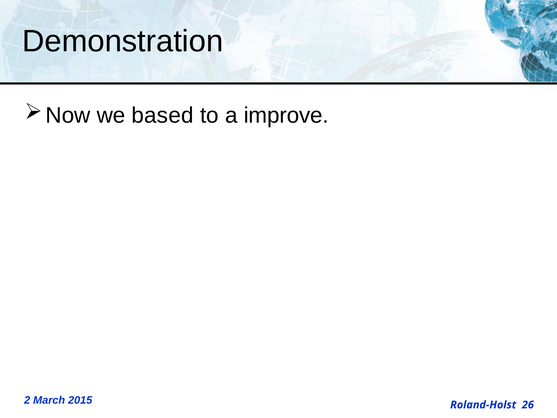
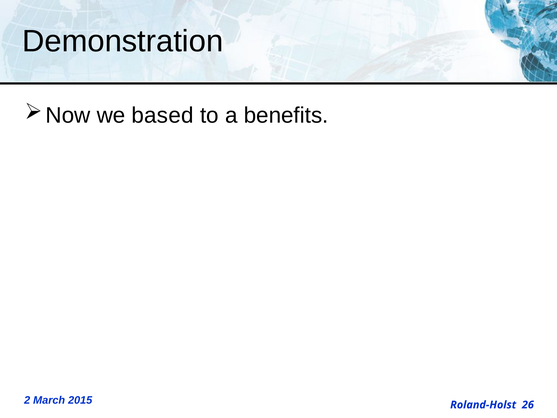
improve: improve -> benefits (286, 115)
